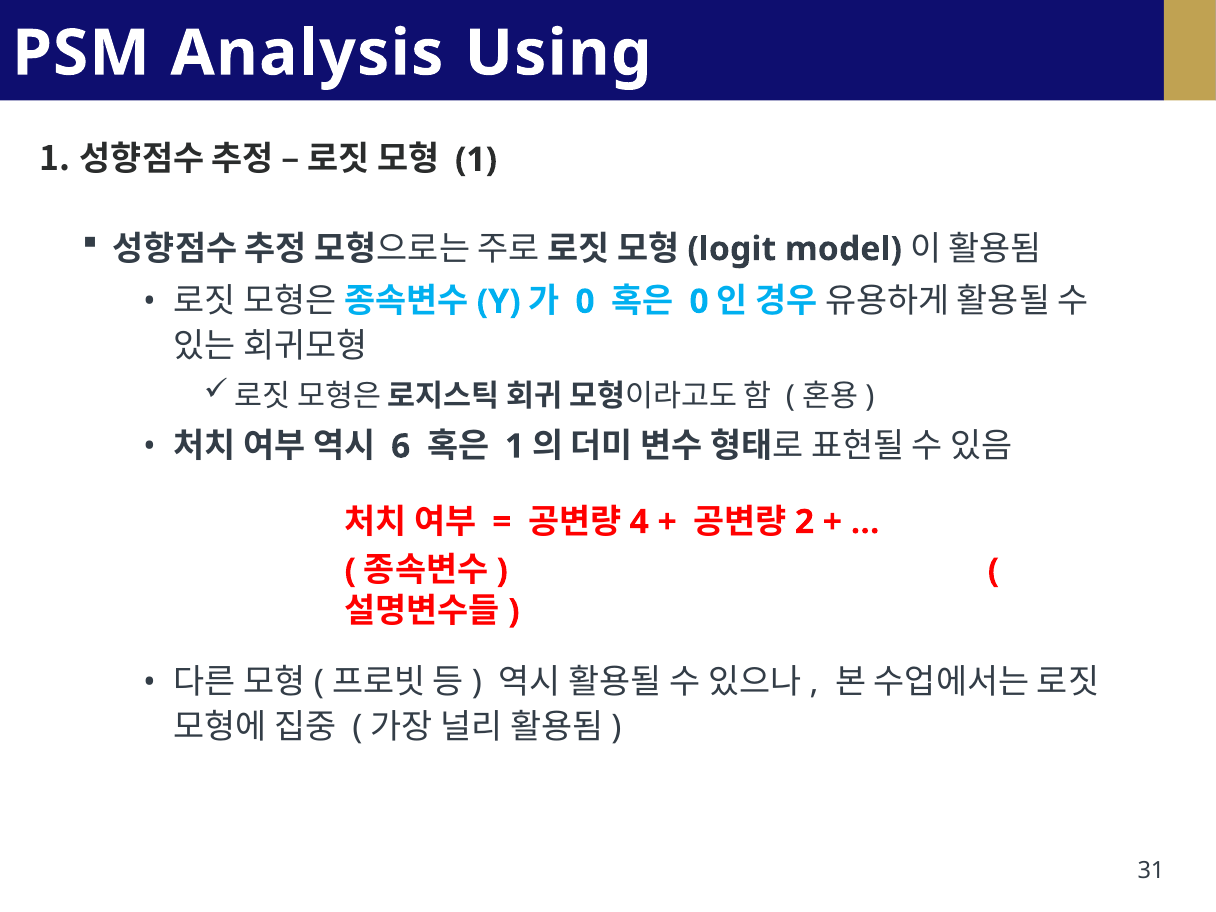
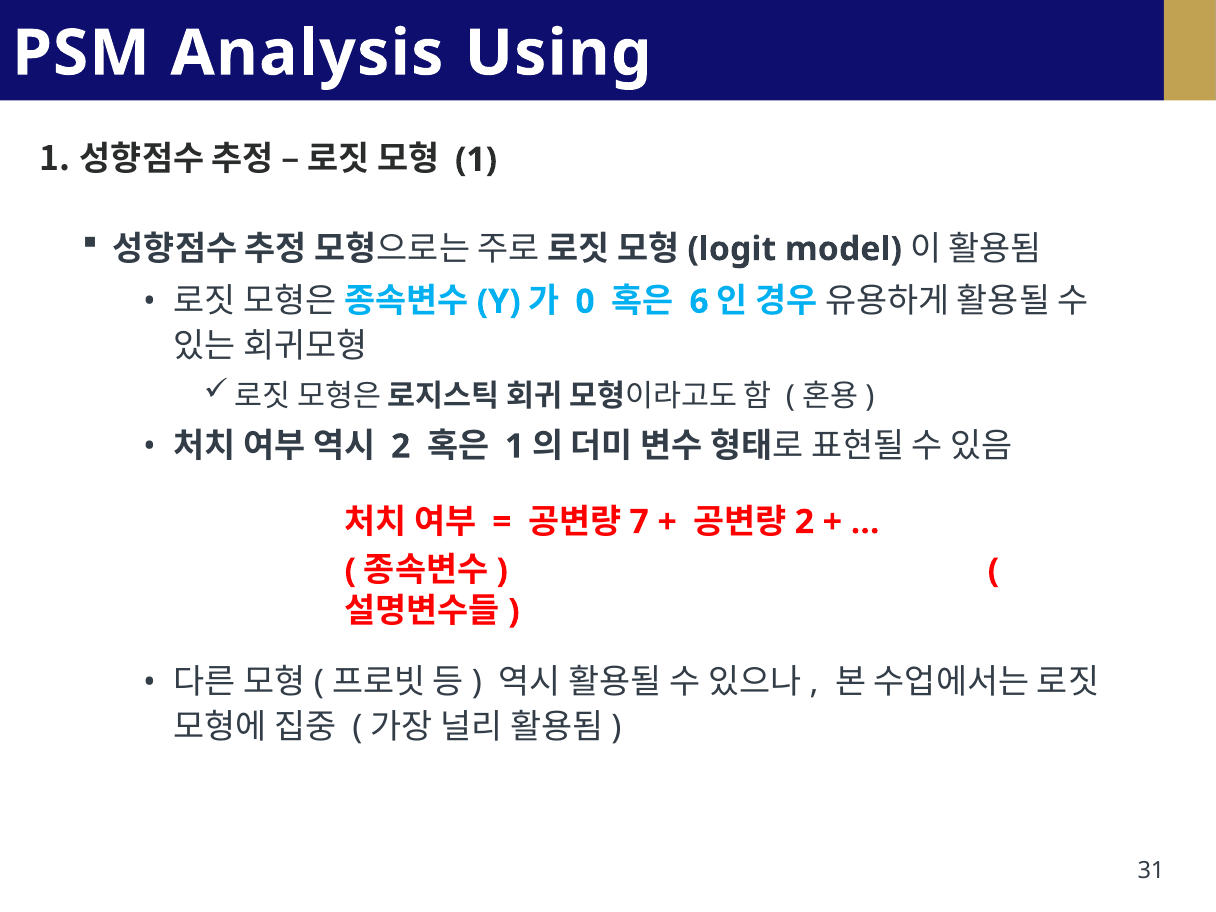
0: 0 -> 6 (699, 302)
6: 6 -> 2 (401, 446)
4: 4 -> 7 (639, 522)
